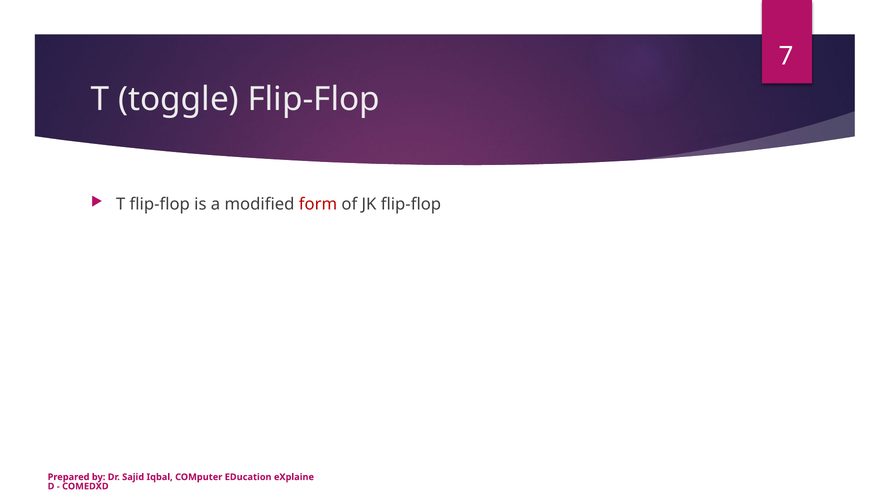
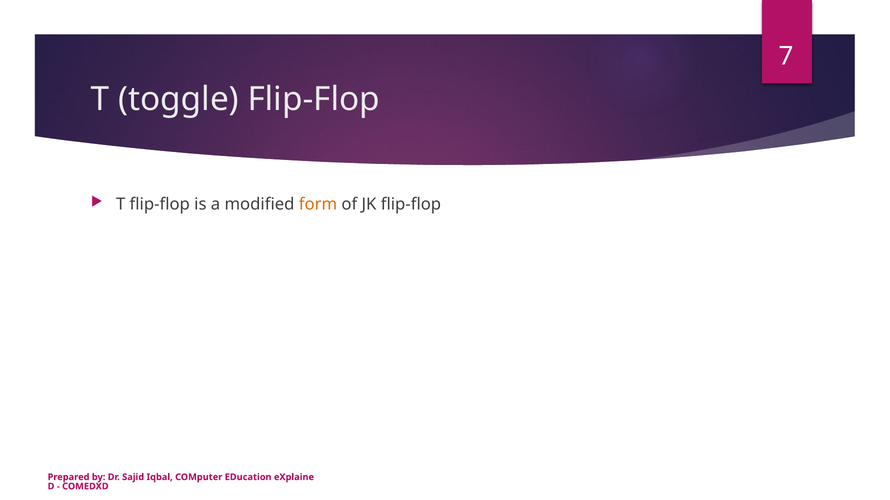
form colour: red -> orange (318, 205)
